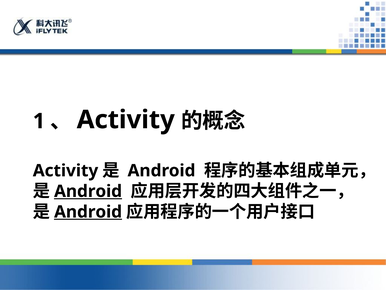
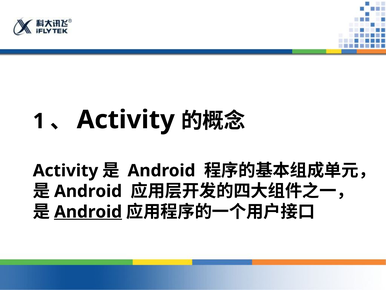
Android underline: present -> none (88, 191)
